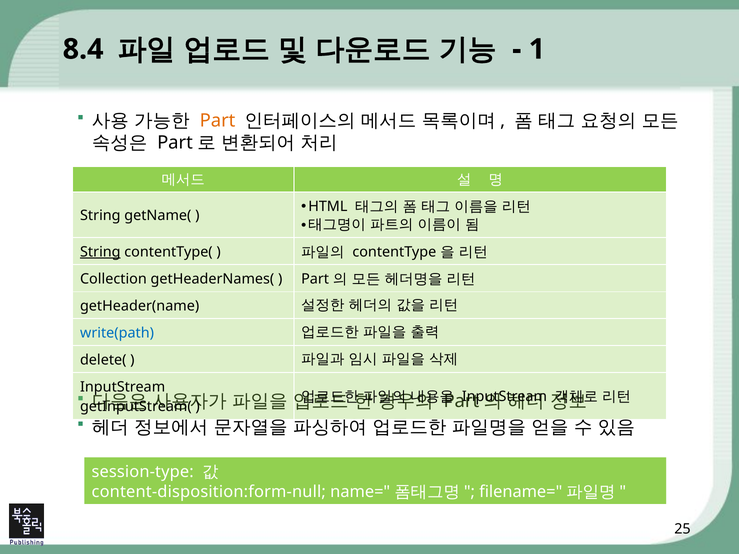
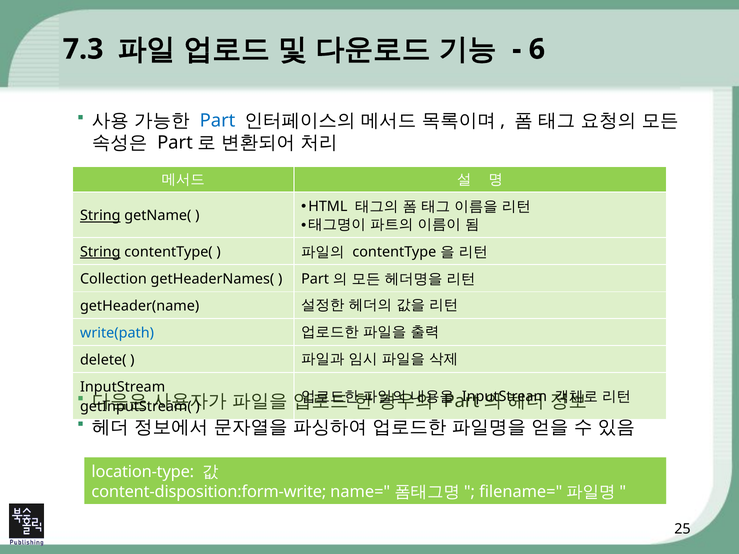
8.4: 8.4 -> 7.3 (83, 49)
1: 1 -> 6 (537, 49)
Part colour: orange -> blue (218, 121)
String underline: none -> present (100, 216)
session-type: session-type -> location-type (143, 472)
content-disposition:form-null: content-disposition:form-null -> content-disposition:form-write (209, 492)
